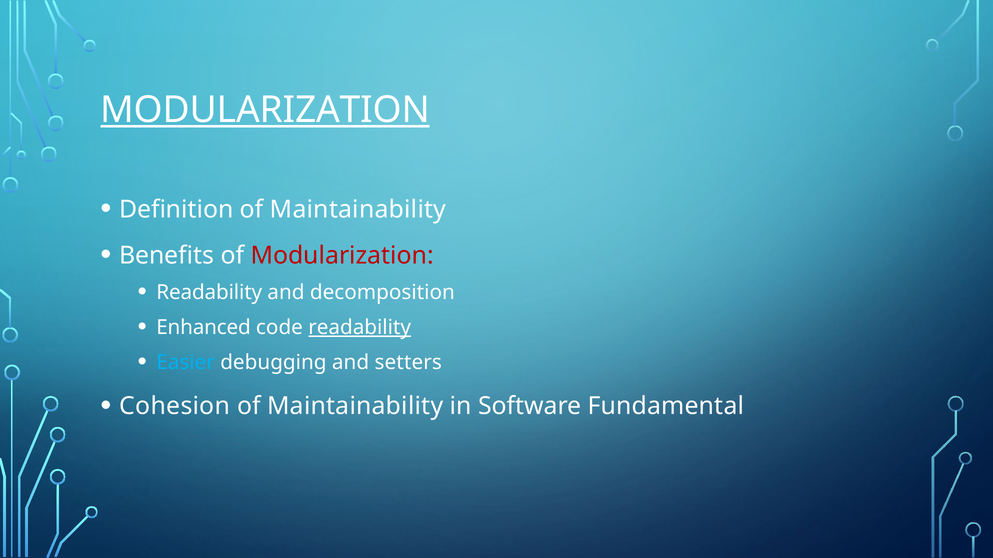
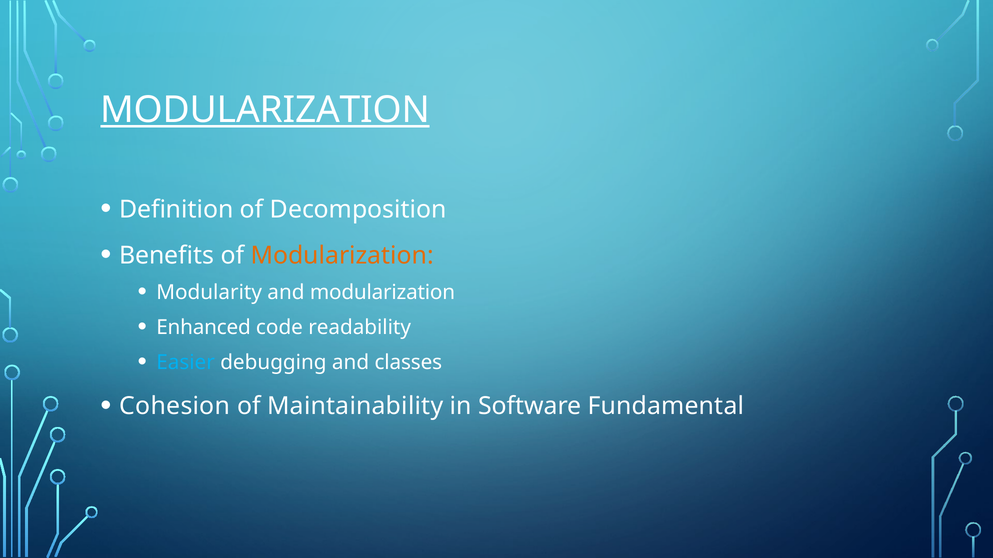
Definition of Maintainability: Maintainability -> Decomposition (358, 210)
Modularization colour: red -> orange (342, 256)
Readability: Readability -> Modularity (209, 293)
and decomposition: decomposition -> modularization (383, 293)
readability underline: present -> none (360, 328)
setters: setters -> classes (408, 363)
